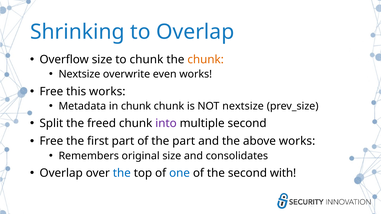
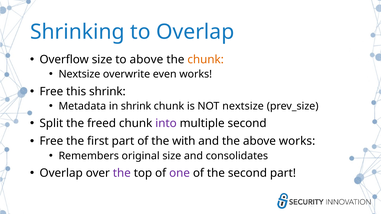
to chunk: chunk -> above (146, 60)
this works: works -> shrink (107, 92)
in chunk: chunk -> shrink (136, 106)
the part: part -> with (184, 141)
the colour: blue -> purple (122, 173)
one colour: blue -> purple (180, 173)
second with: with -> part (283, 173)
